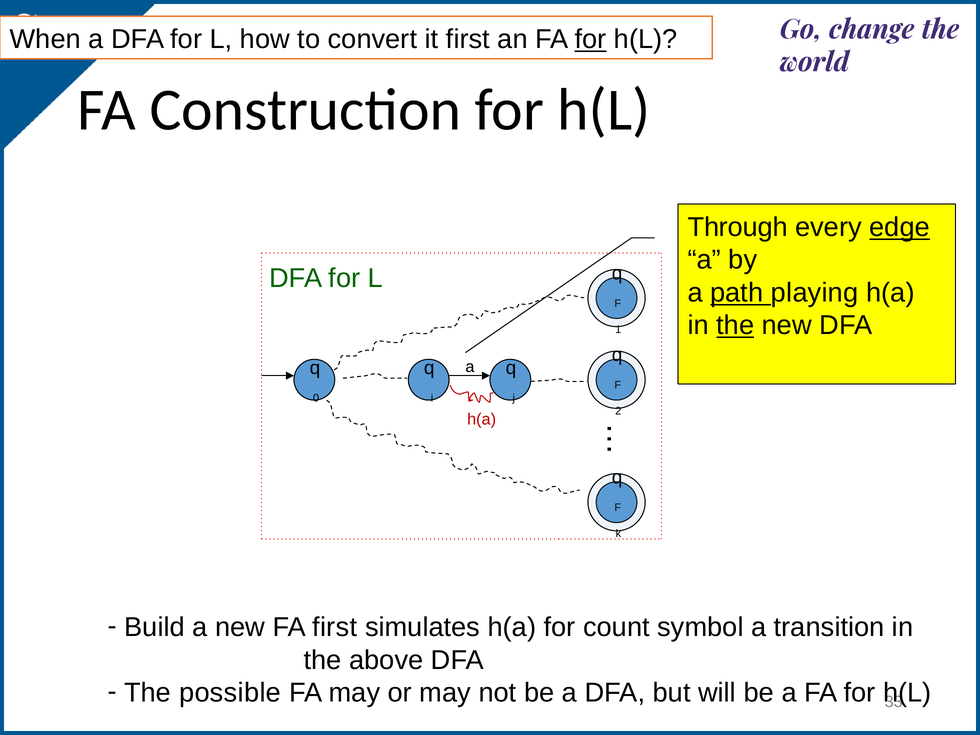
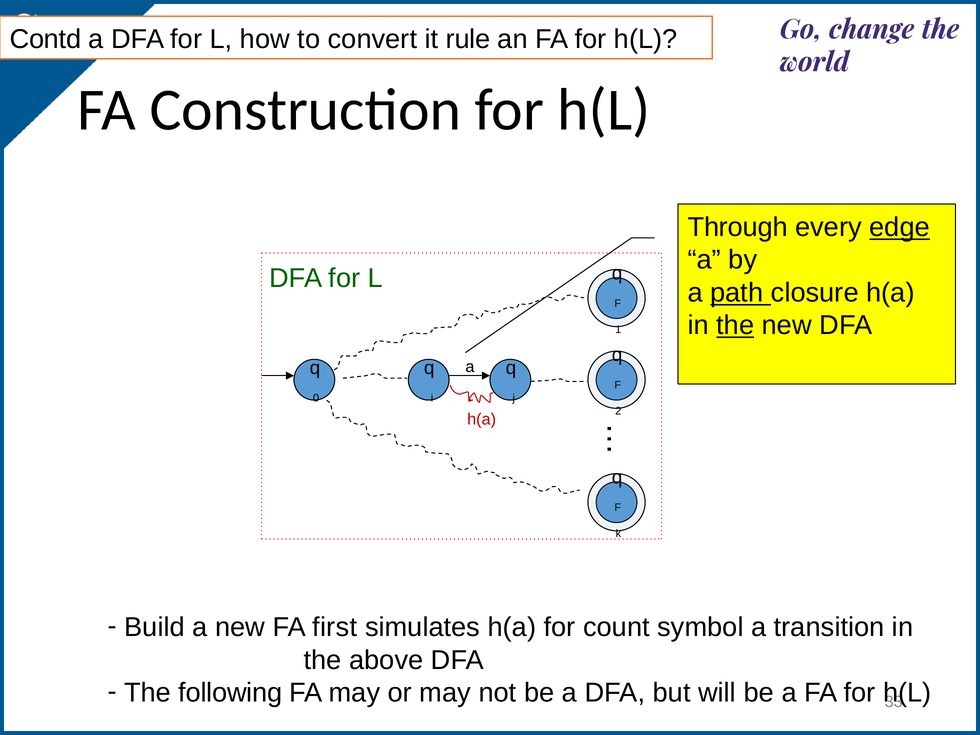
When: When -> Contd (45, 39)
it first: first -> rule (468, 39)
for underline: present -> none (591, 39)
playing: playing -> closure (815, 293)
possible: possible -> following (230, 693)
